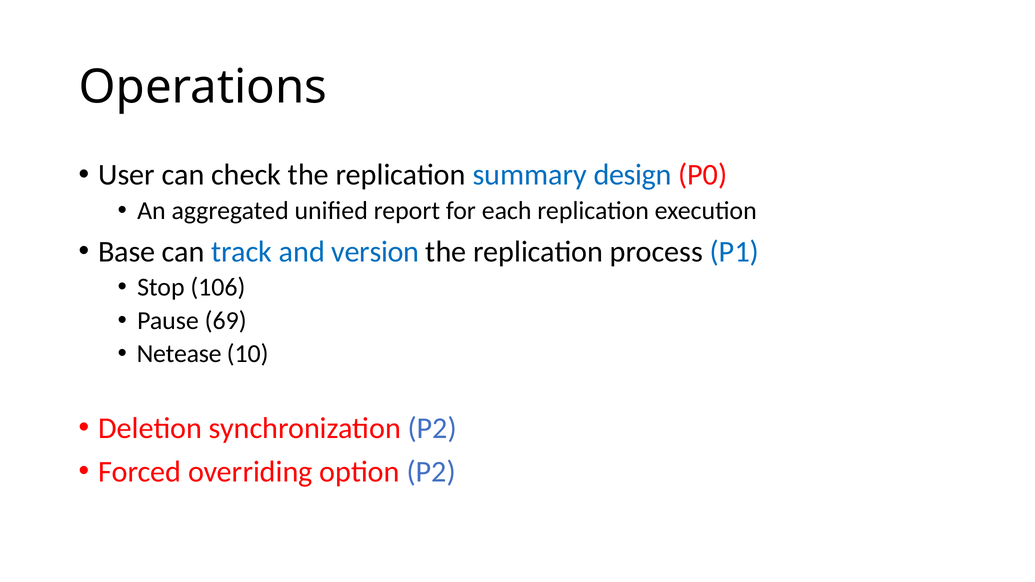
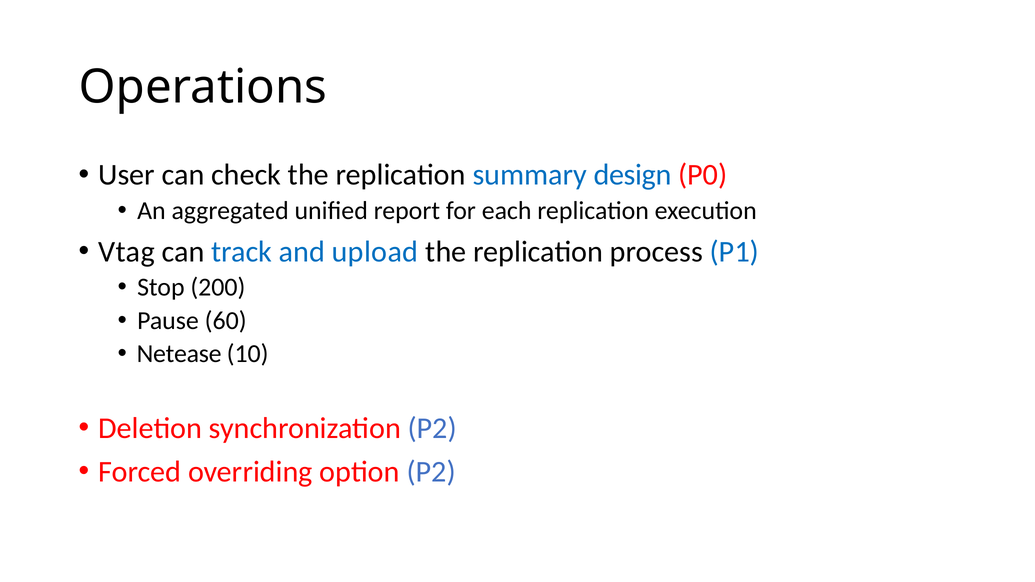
Base: Base -> Vtag (127, 252)
version: version -> upload (375, 252)
106: 106 -> 200 (218, 287)
69: 69 -> 60 (226, 321)
